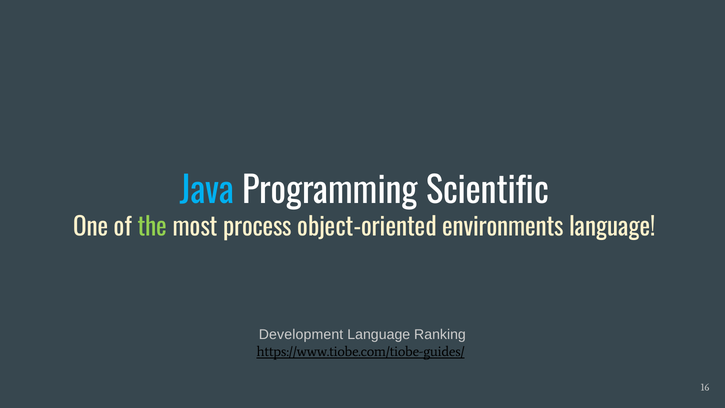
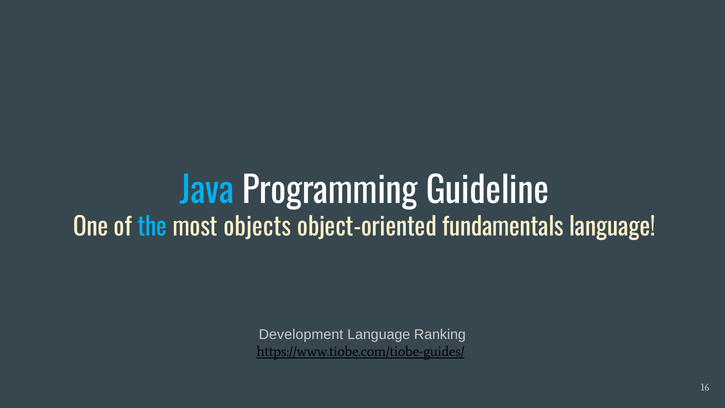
Scientific: Scientific -> Guideline (487, 191)
the colour: light green -> light blue (152, 227)
process: process -> objects (257, 227)
environments: environments -> fundamentals (503, 227)
